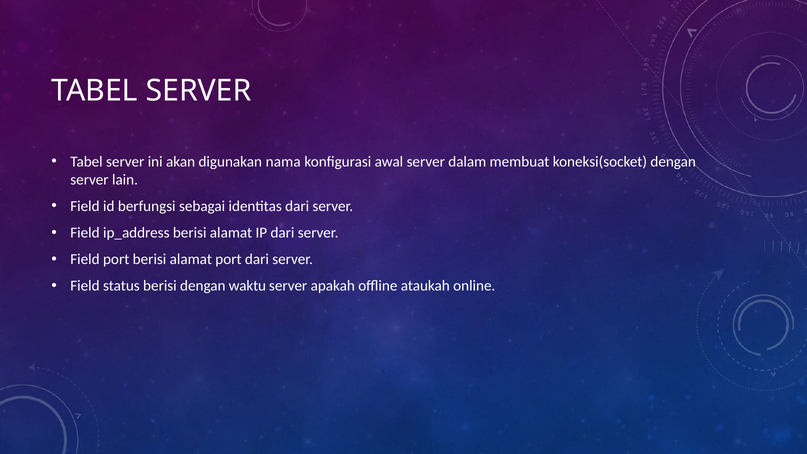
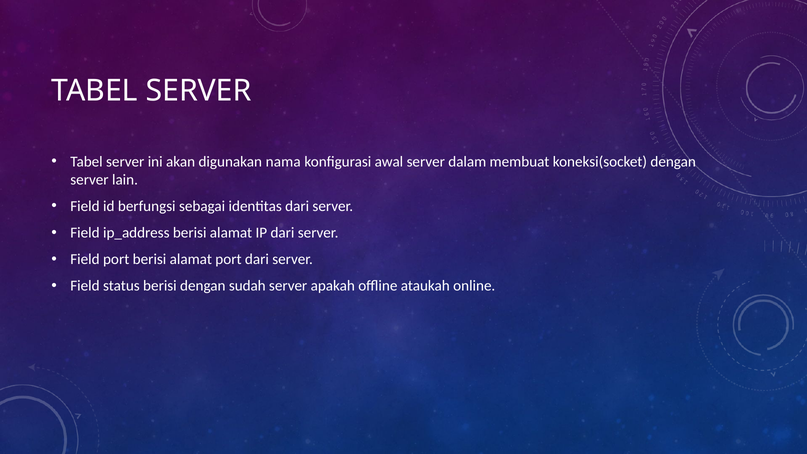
waktu: waktu -> sudah (247, 286)
